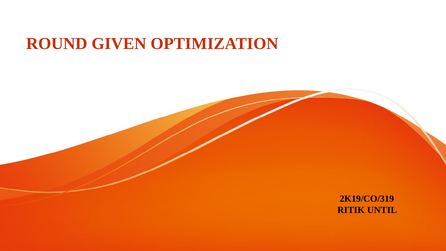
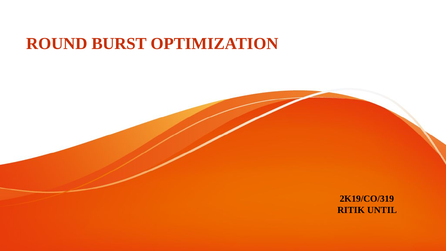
GIVEN: GIVEN -> BURST (119, 44)
